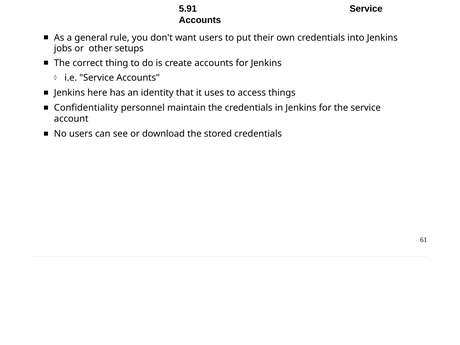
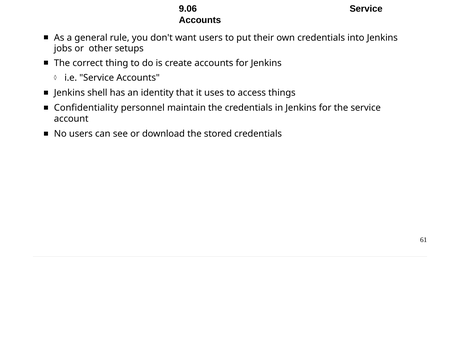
5.91: 5.91 -> 9.06 (188, 9)
here: here -> shell (97, 93)
